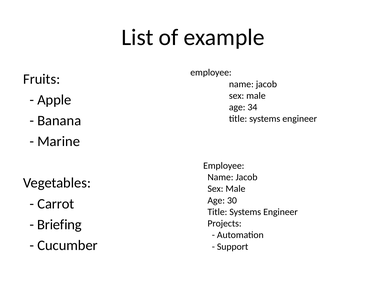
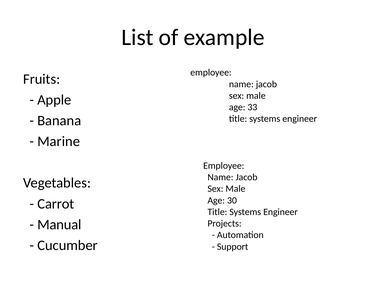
34: 34 -> 33 (252, 107)
Briefing: Briefing -> Manual (59, 225)
